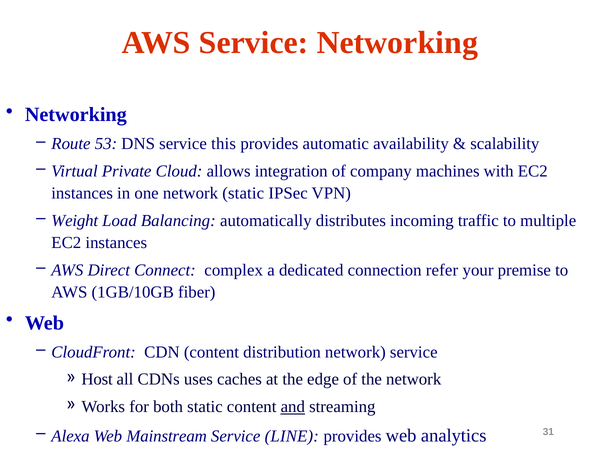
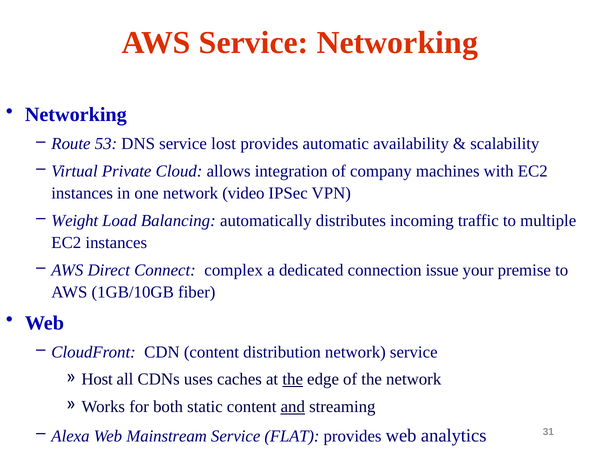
this: this -> lost (224, 144)
network static: static -> video (243, 193)
refer: refer -> issue (442, 270)
the underline: none -> present (293, 379)
LINE: LINE -> FLAT (292, 436)
